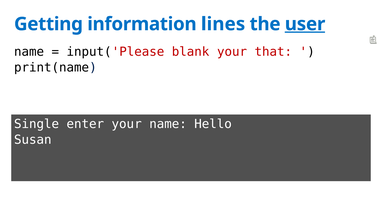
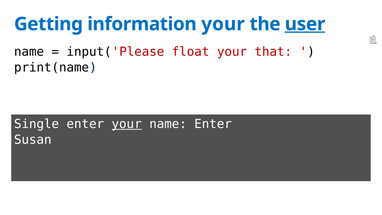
information lines: lines -> your (223, 24)
blank: blank -> float (191, 52)
your underline: none -> present (127, 124)
name Hello: Hello -> Enter (213, 124)
